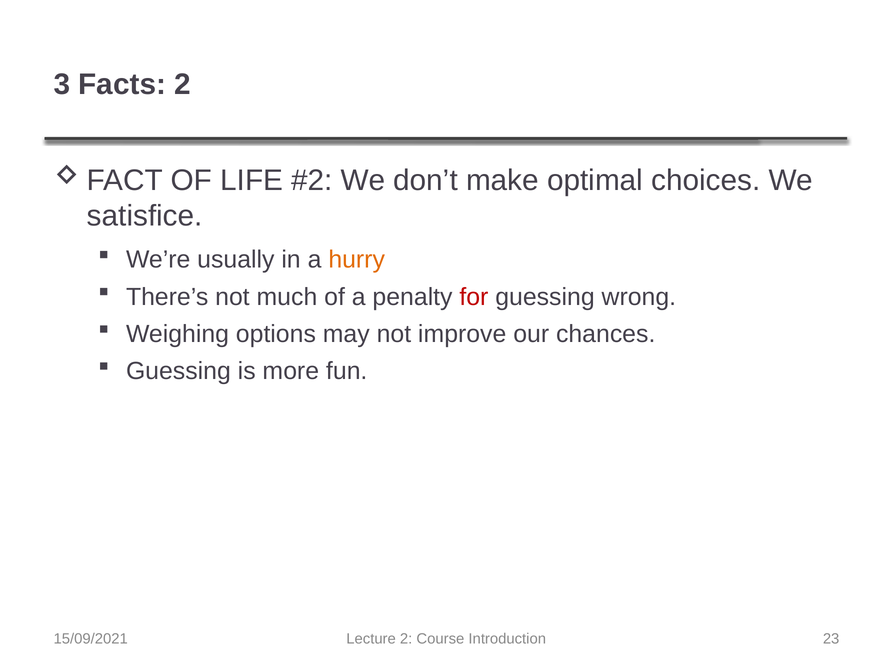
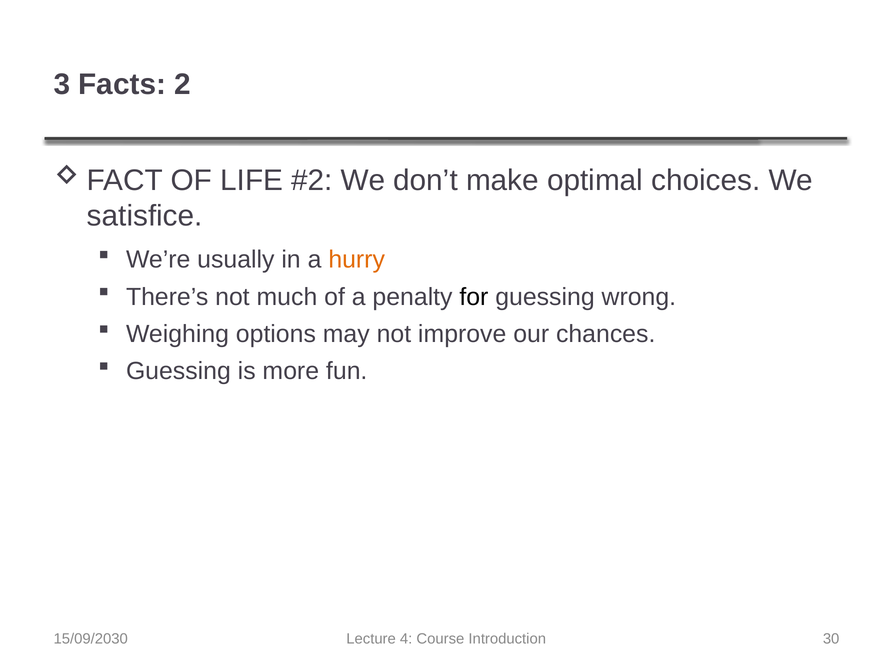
for colour: red -> black (474, 297)
15/09/2021: 15/09/2021 -> 15/09/2030 (91, 640)
Lecture 2: 2 -> 4 (406, 640)
23: 23 -> 30 (831, 640)
